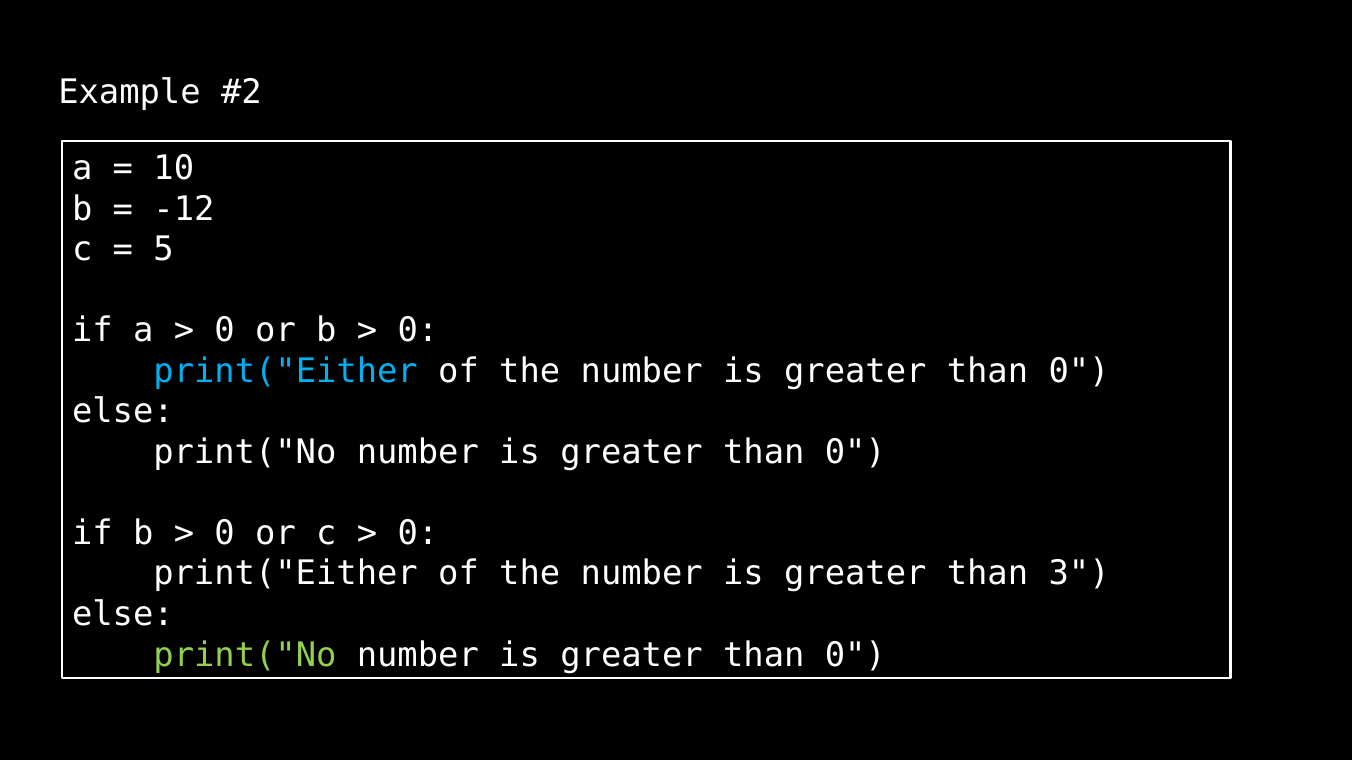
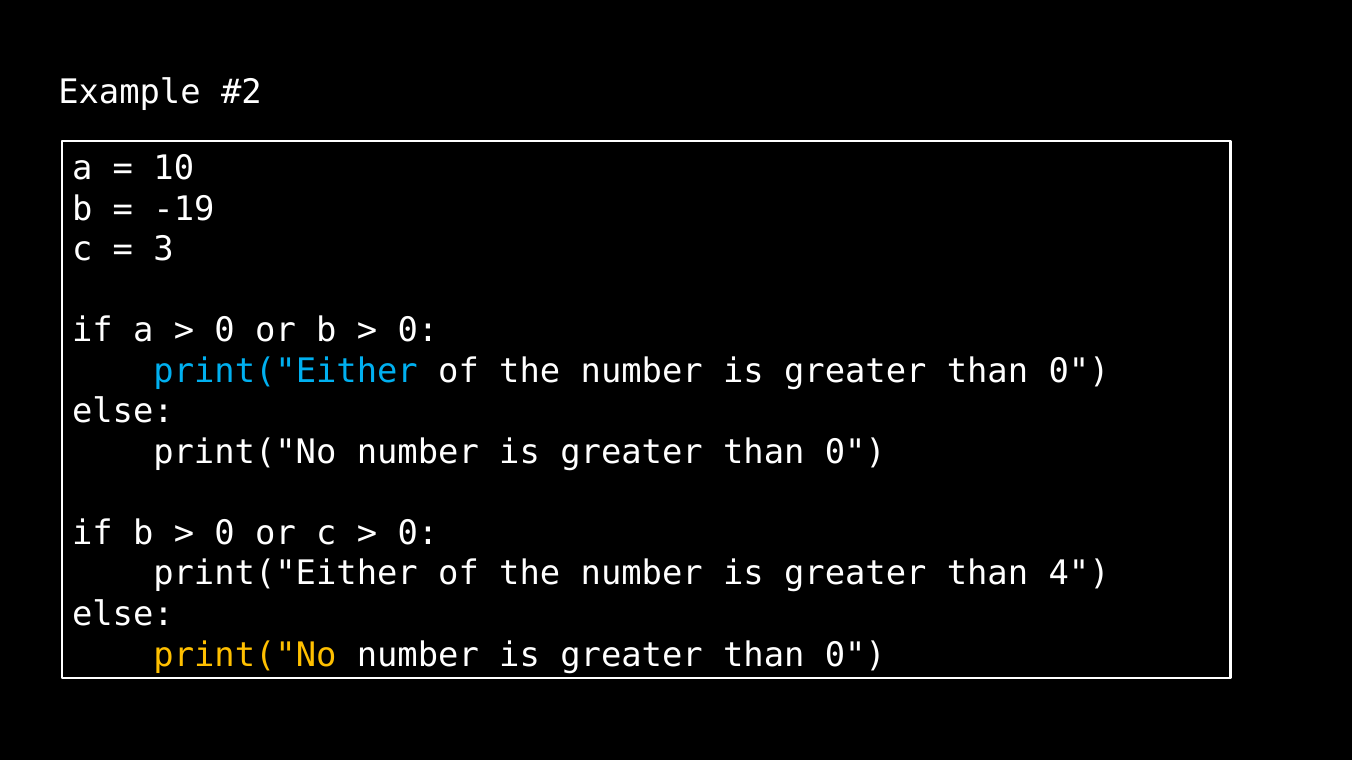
-12: -12 -> -19 (184, 209)
5: 5 -> 3 (164, 250)
3: 3 -> 4 (1079, 574)
print("No colour: light green -> yellow (245, 655)
